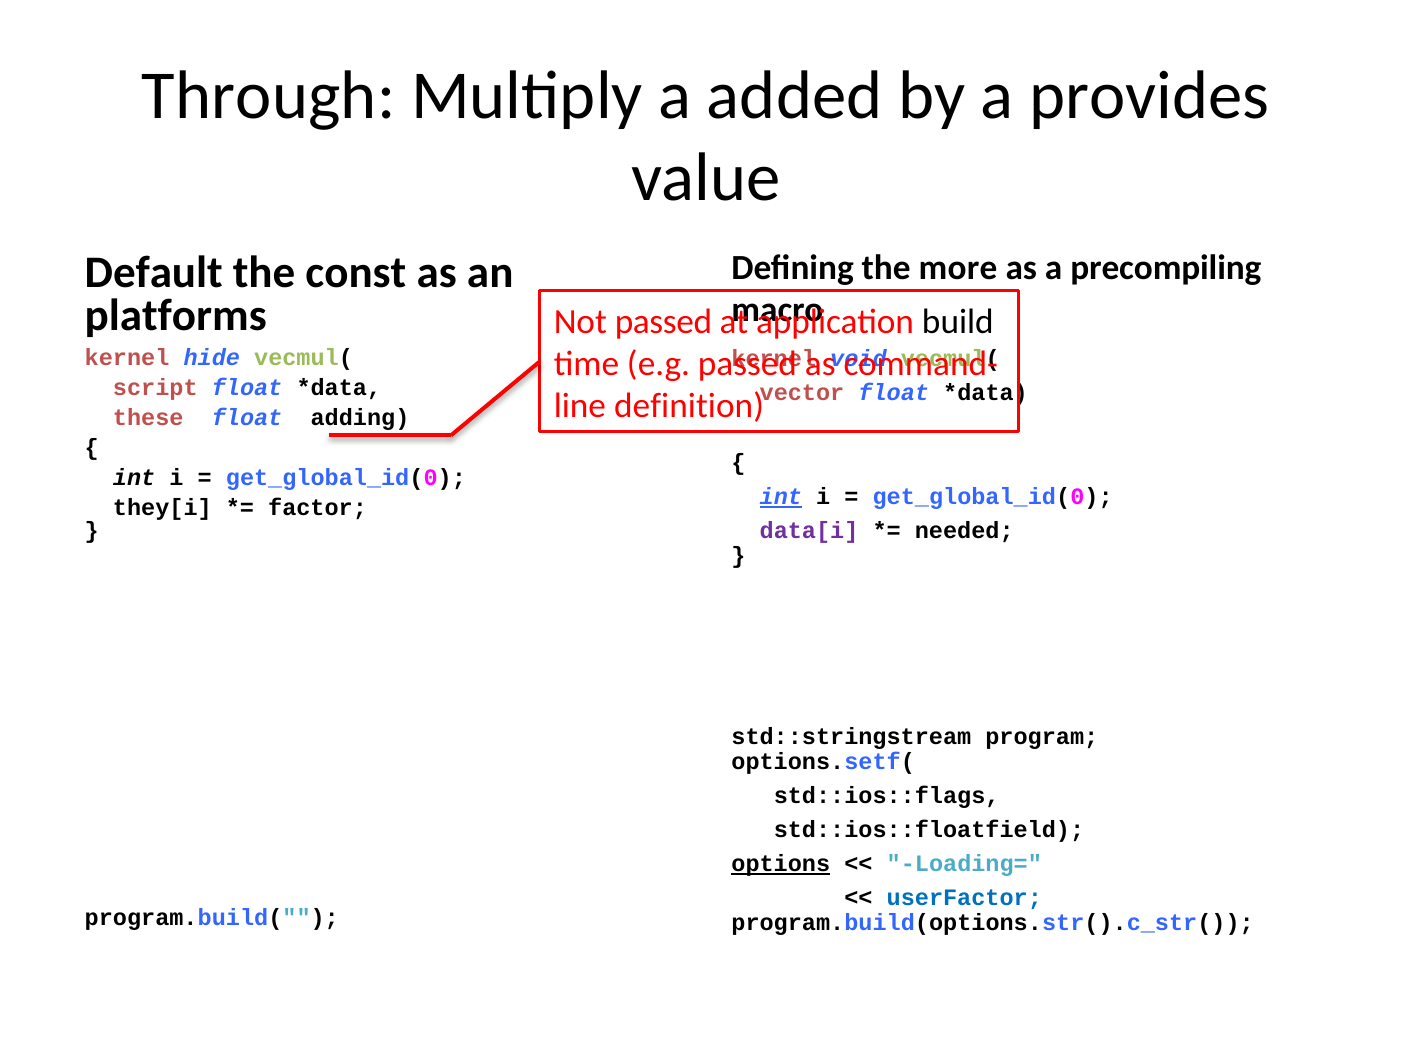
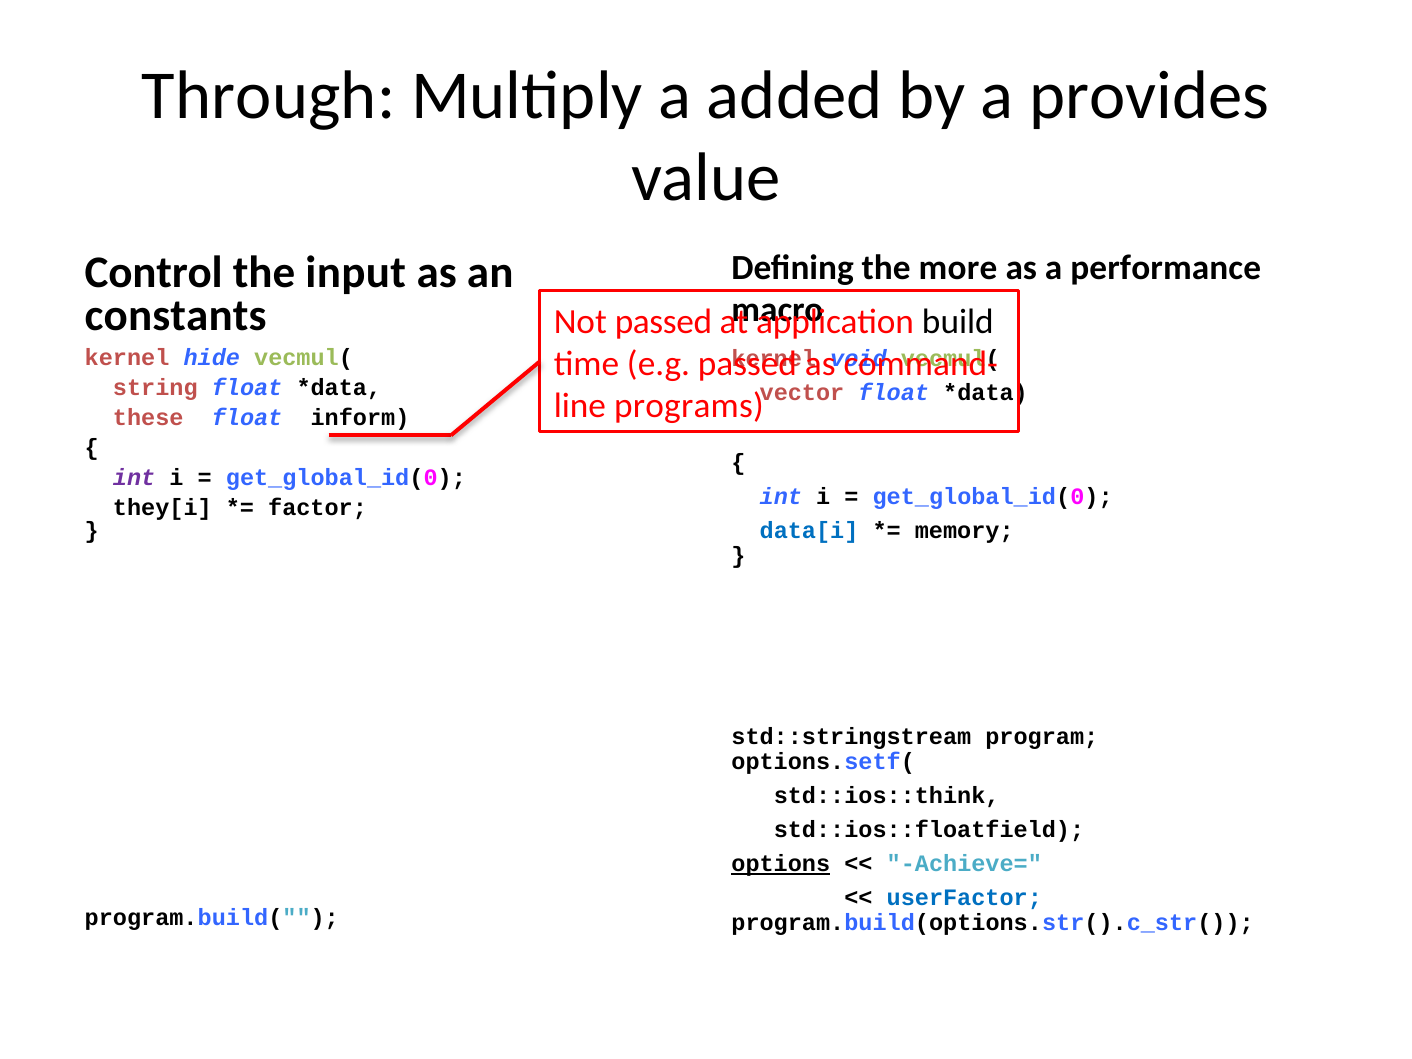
precompiling: precompiling -> performance (1166, 268)
Default: Default -> Control (154, 272)
const: const -> input (356, 272)
platforms: platforms -> constants (176, 316)
script: script -> string (155, 388)
definition: definition -> programs (689, 406)
adding: adding -> inform (360, 418)
int colour: black -> purple (134, 478)
int underline: present -> none (781, 497)
data[i colour: purple -> blue (809, 531)
needed: needed -> memory (964, 531)
std::ios::flags: std::ios::flags -> std::ios::think (887, 796)
Loading=: Loading= -> Achieve= (964, 864)
